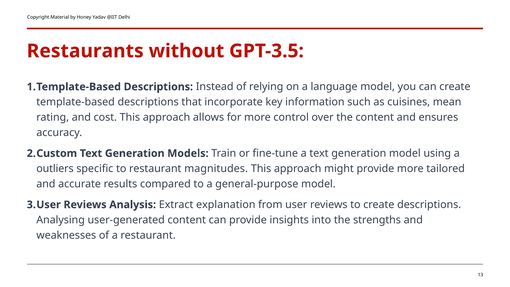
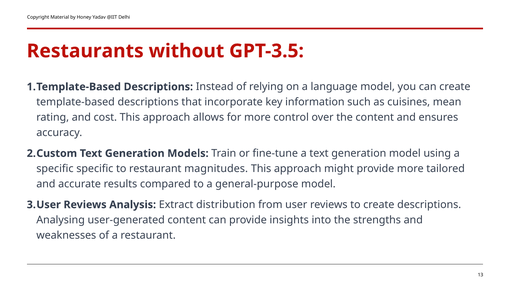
outliers: outliers -> specific (55, 169)
explanation: explanation -> distribution (226, 205)
